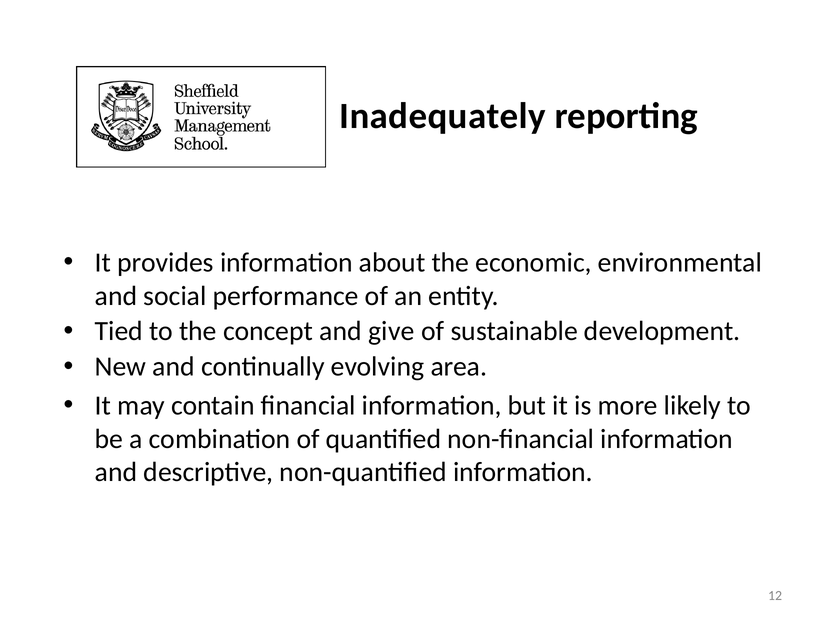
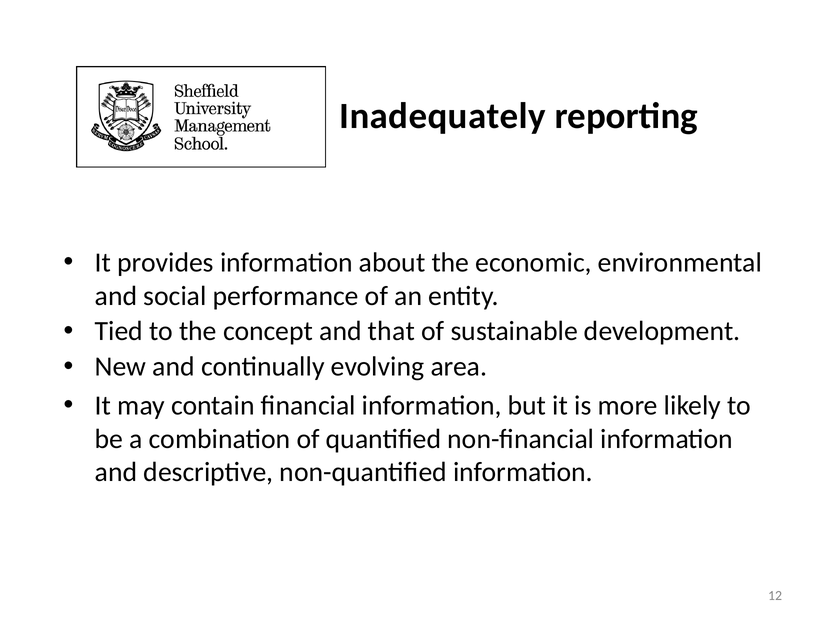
give: give -> that (391, 331)
